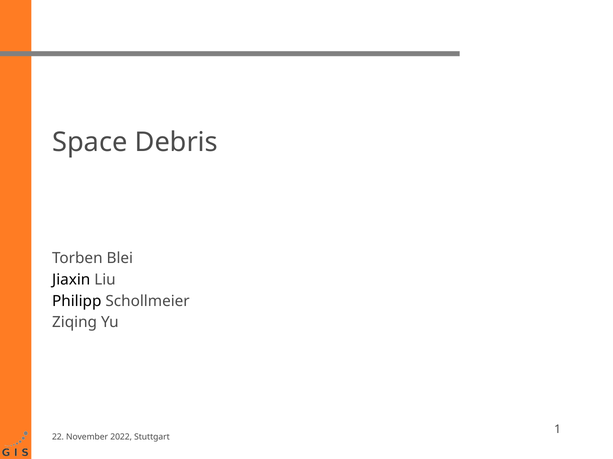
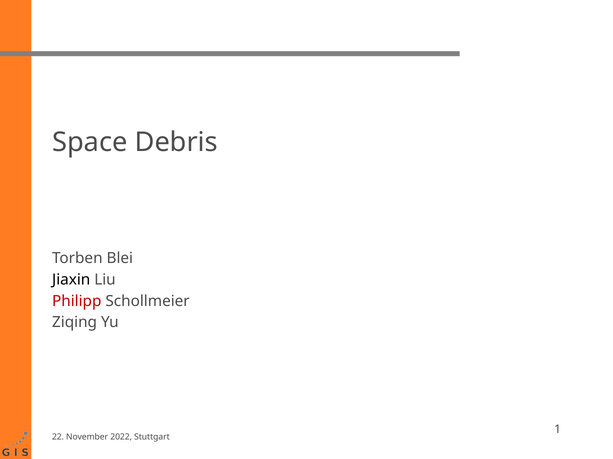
Philipp colour: black -> red (77, 301)
